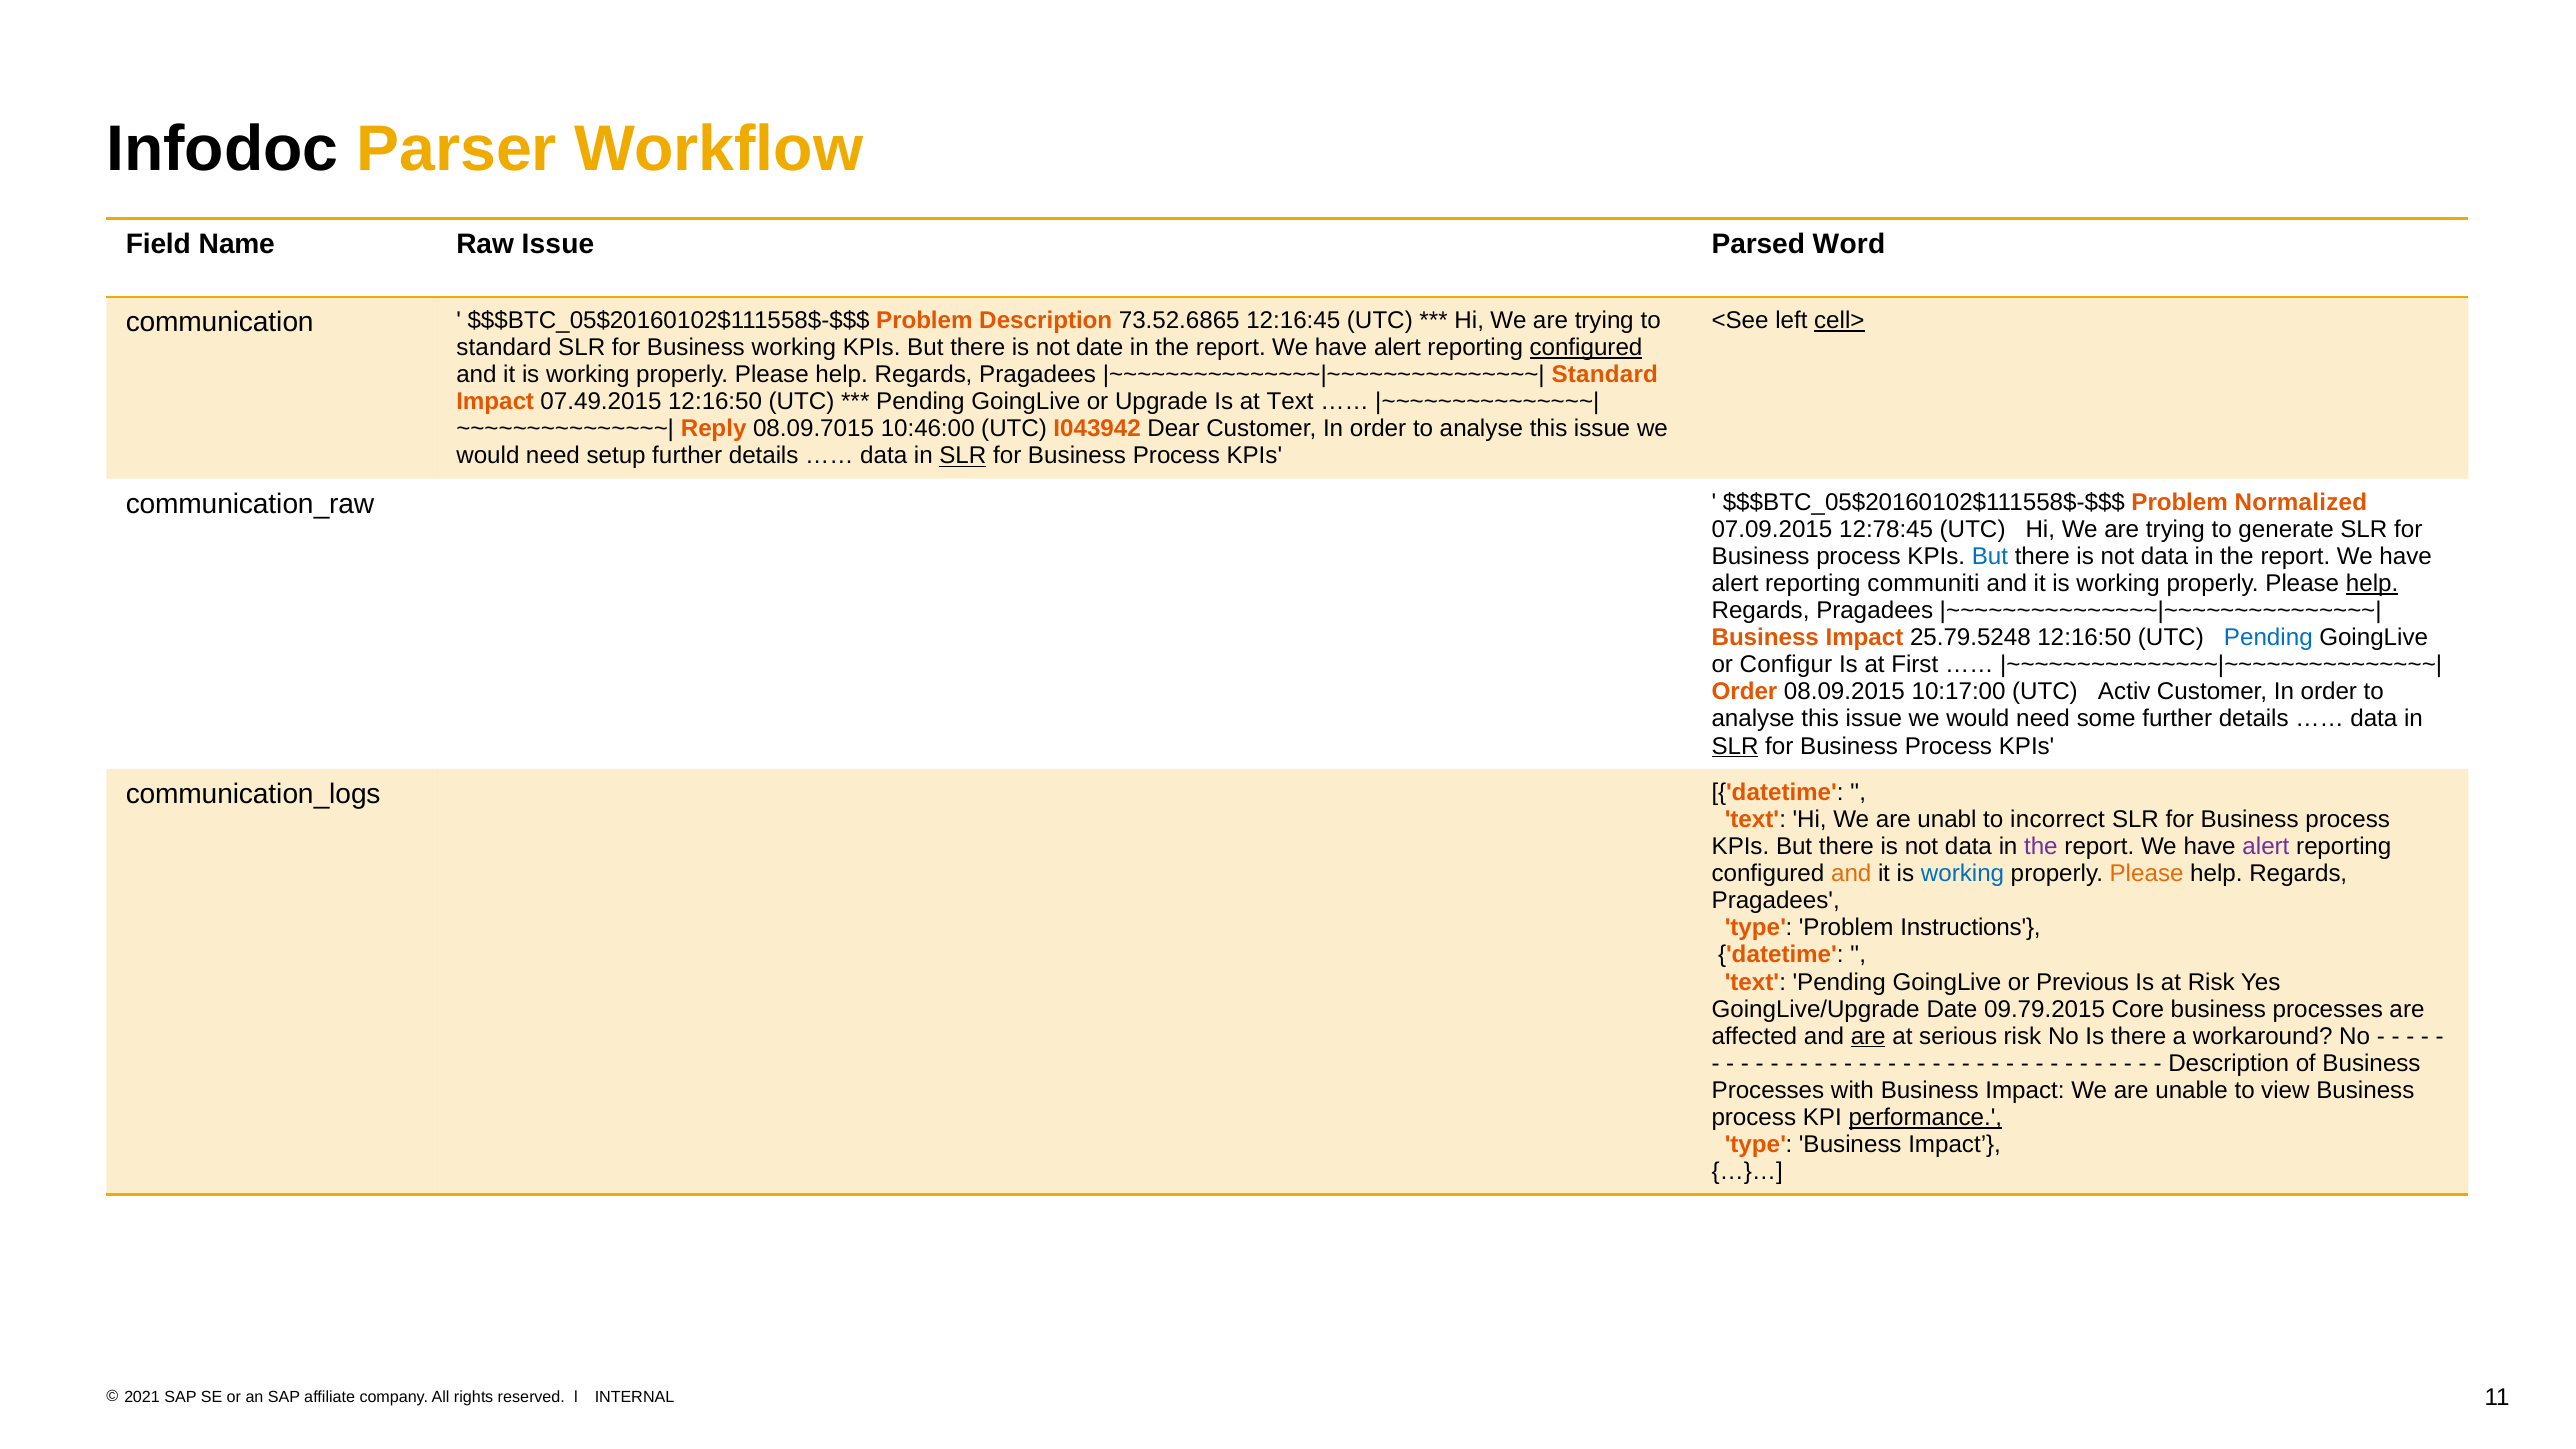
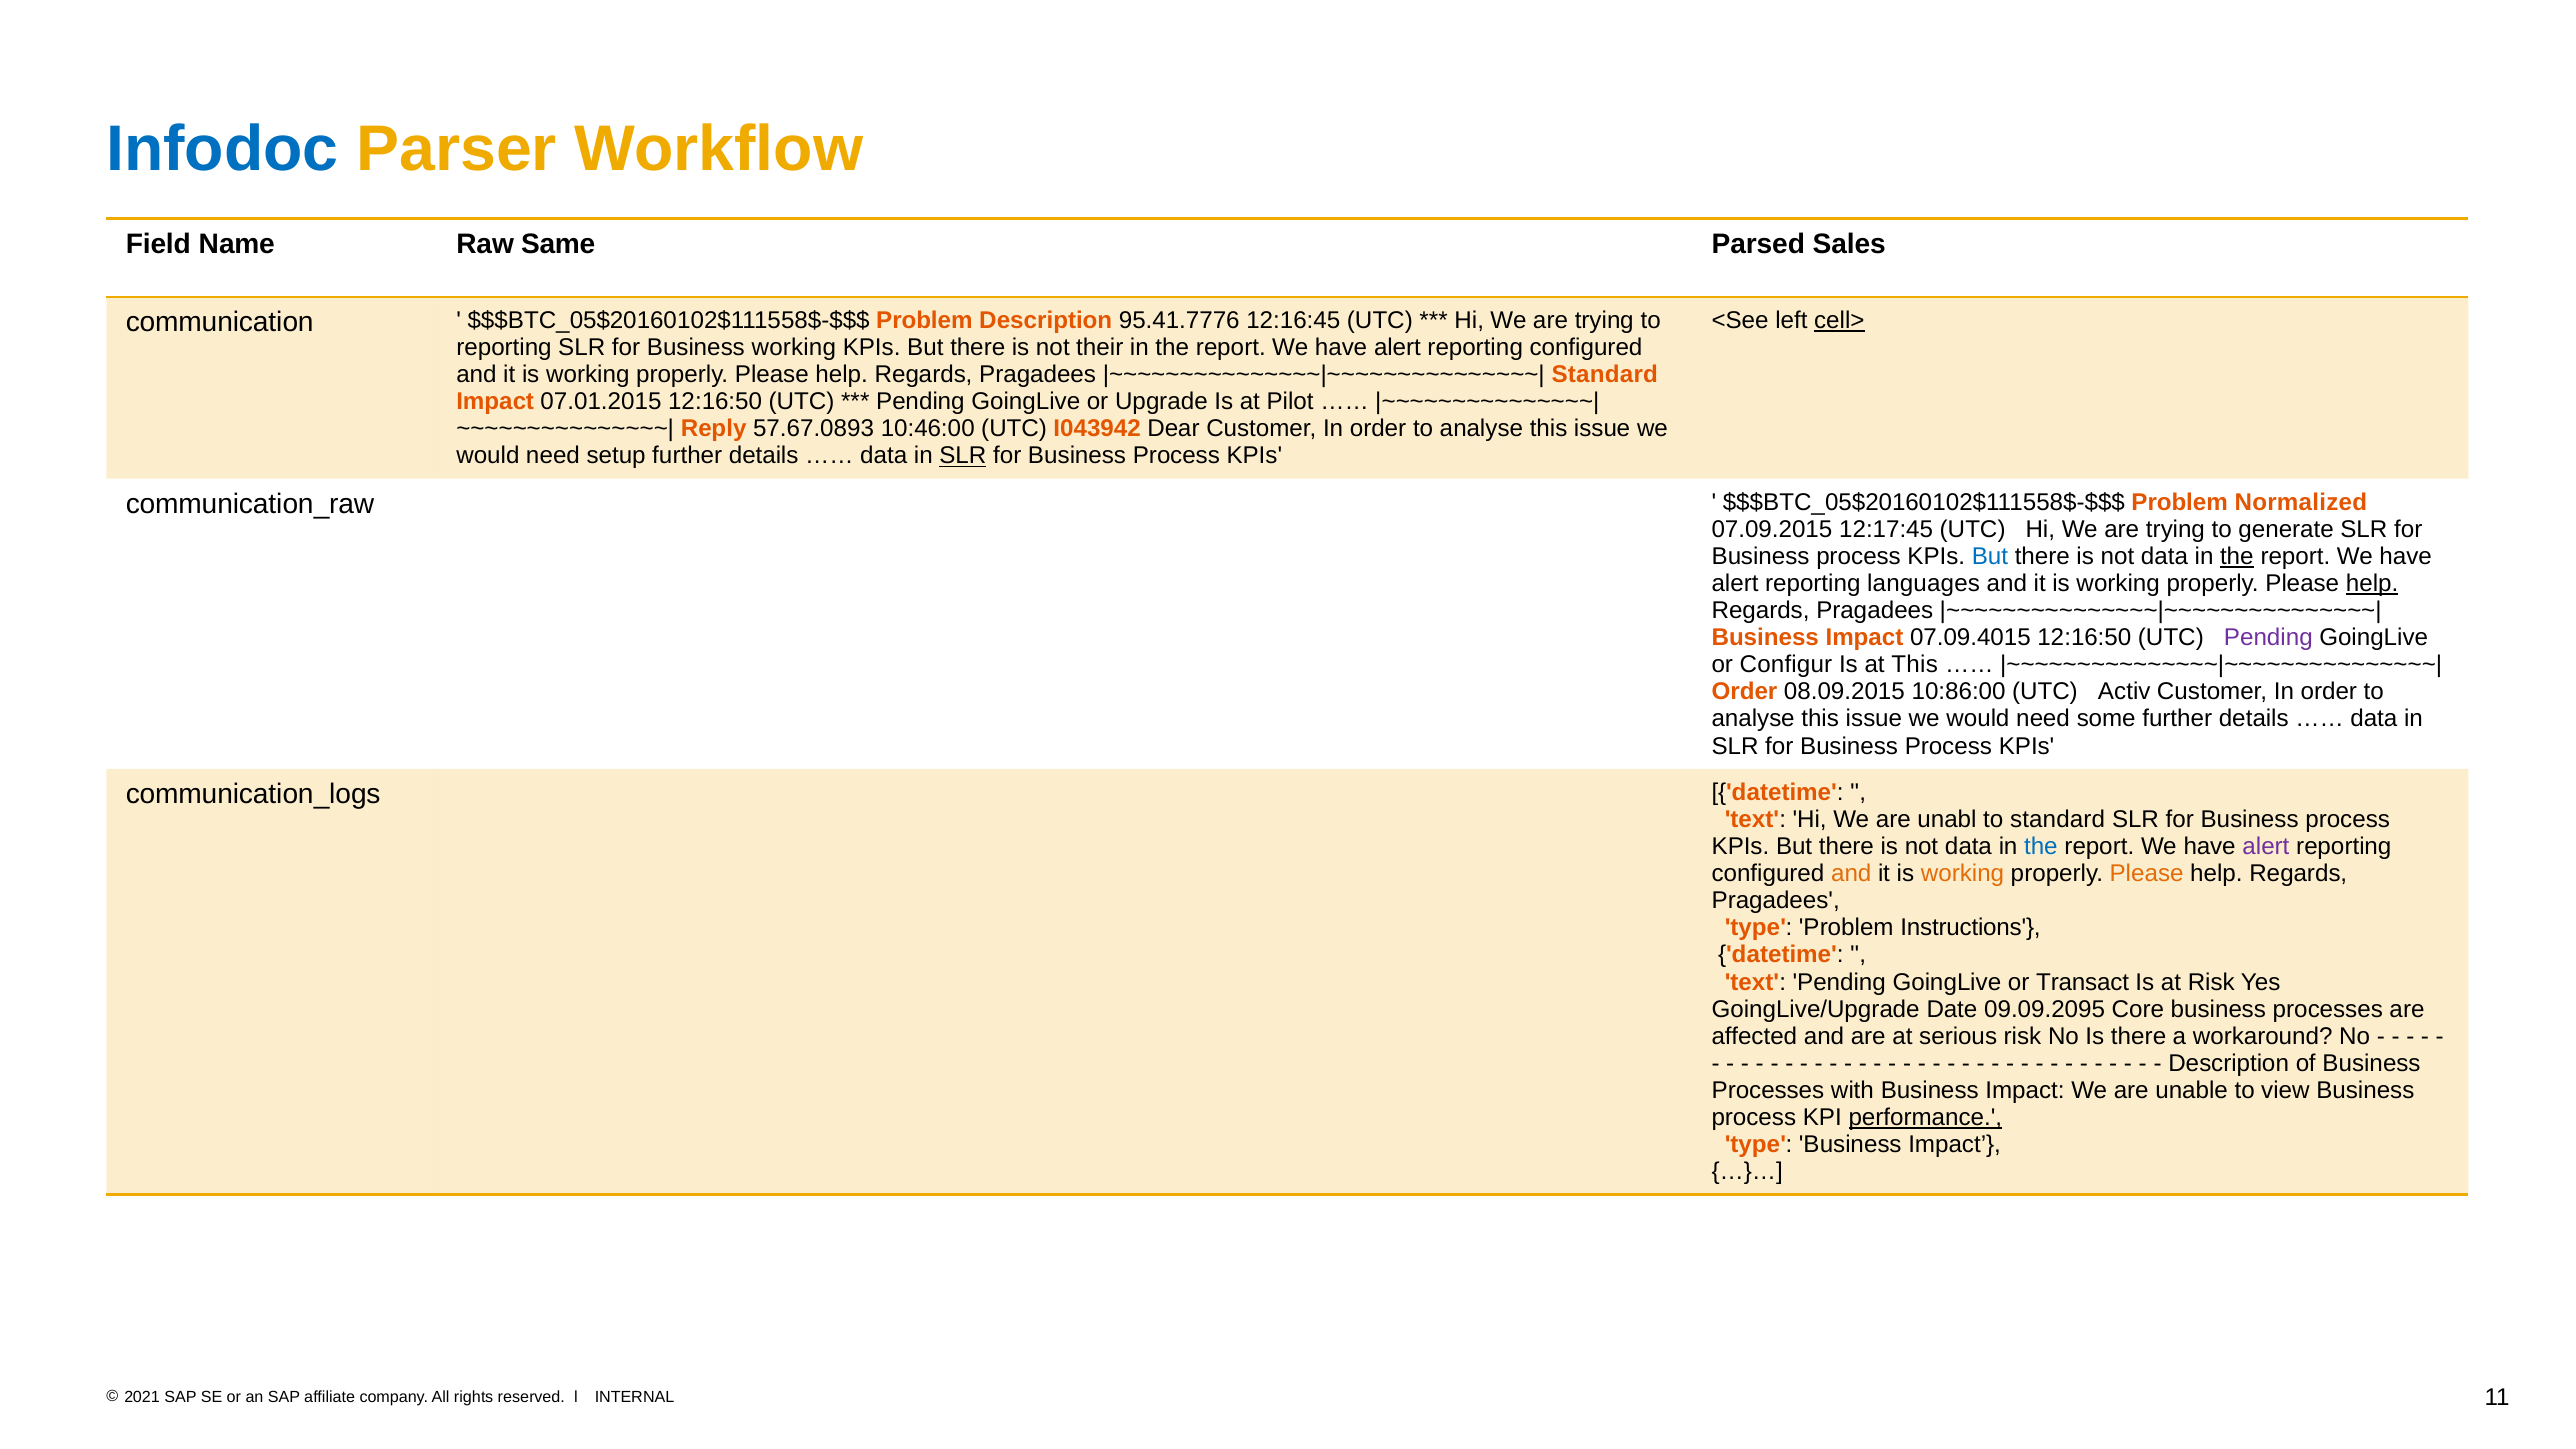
Infodoc colour: black -> blue (222, 150)
Raw Issue: Issue -> Same (558, 244)
Word: Word -> Sales (1849, 244)
73.52.6865: 73.52.6865 -> 95.41.7776 (1179, 320)
standard: standard -> reporting (504, 347)
not date: date -> their (1100, 347)
configured underline: present -> none (1586, 347)
07.49.2015: 07.49.2015 -> 07.01.2015 (601, 402)
at Text: Text -> Pilot (1290, 402)
08.09.7015: 08.09.7015 -> 57.67.0893 (814, 429)
12:78:45: 12:78:45 -> 12:17:45 (1886, 529)
the underline: none -> present (2237, 556)
communiti: communiti -> languages (1924, 583)
25.79.5248: 25.79.5248 -> 07.09.4015 (1970, 638)
Pending colour: blue -> purple (2268, 638)
at First: First -> This (1915, 665)
10:17:00: 10:17:00 -> 10:86:00 (1959, 692)
SLR underline: present -> none (1735, 746)
to incorrect: incorrect -> standard (2058, 819)
the colour: purple -> blue (2041, 846)
working colour: blue -> orange (1963, 874)
Previous: Previous -> Transact (2083, 982)
09.79.2015: 09.79.2015 -> 09.09.2095 (2045, 1009)
are underline: present -> none (1868, 1036)
